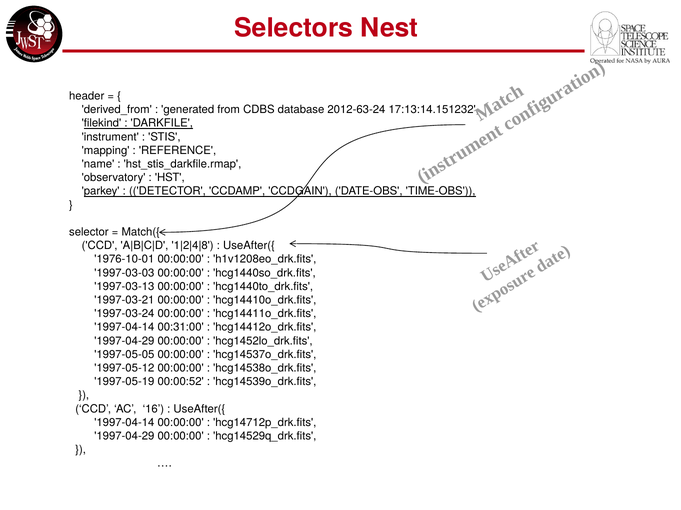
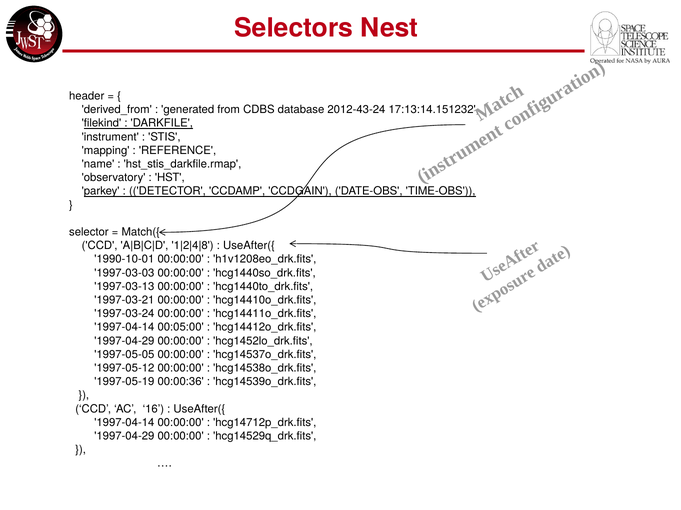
2012-63-24: 2012-63-24 -> 2012-43-24 (356, 110)
1976-10-01: 1976-10-01 -> 1990-10-01 (124, 260)
00:31:00: 00:31:00 -> 00:05:00 (181, 328)
00:00:52: 00:00:52 -> 00:00:36 (181, 382)
